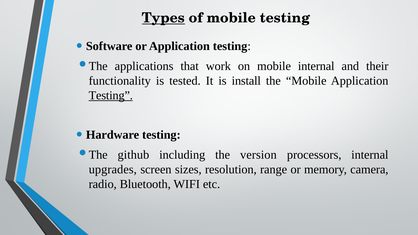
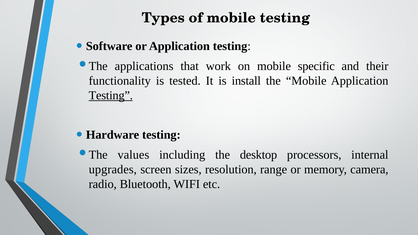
Types underline: present -> none (163, 18)
mobile internal: internal -> specific (316, 66)
github: github -> values (133, 155)
version: version -> desktop (259, 155)
